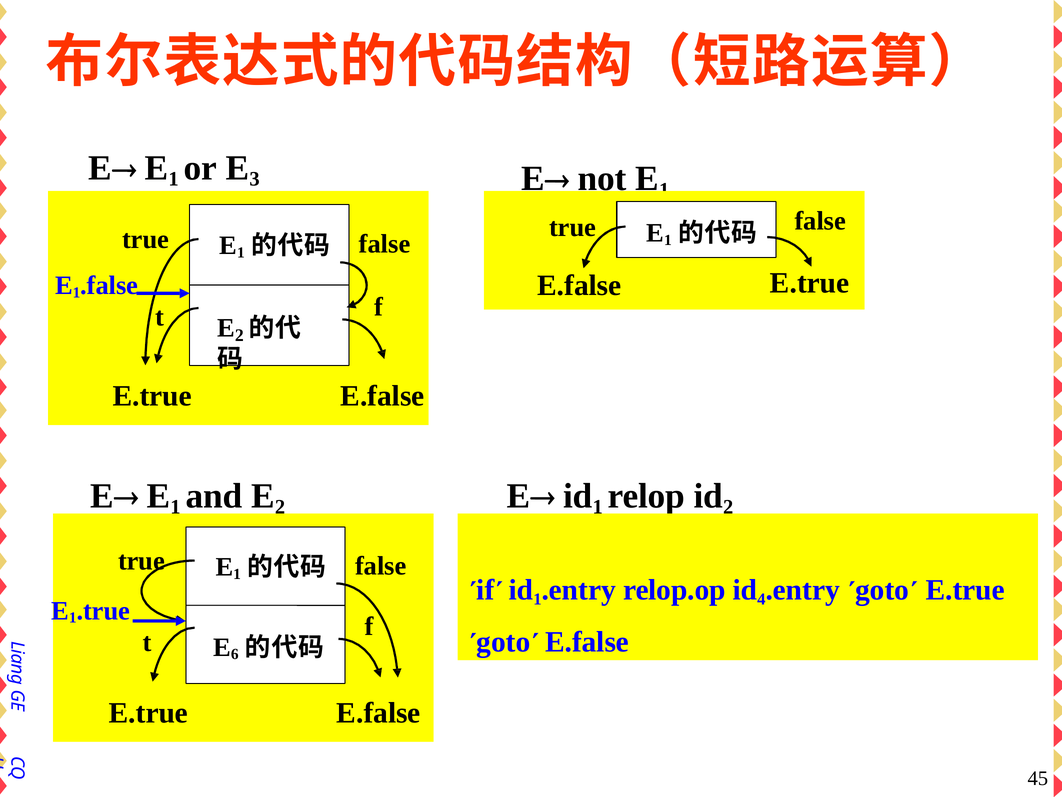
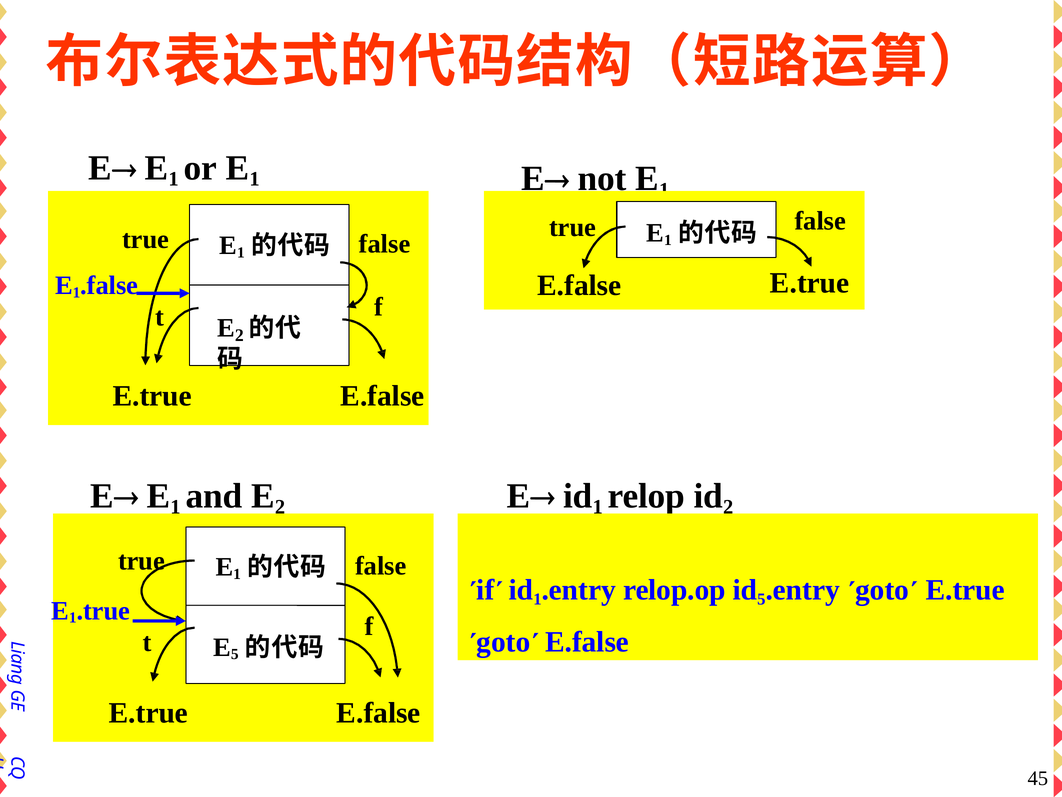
or E 3: 3 -> 1 (255, 179)
4: 4 -> 5 (761, 599)
E 6: 6 -> 5 (235, 654)
